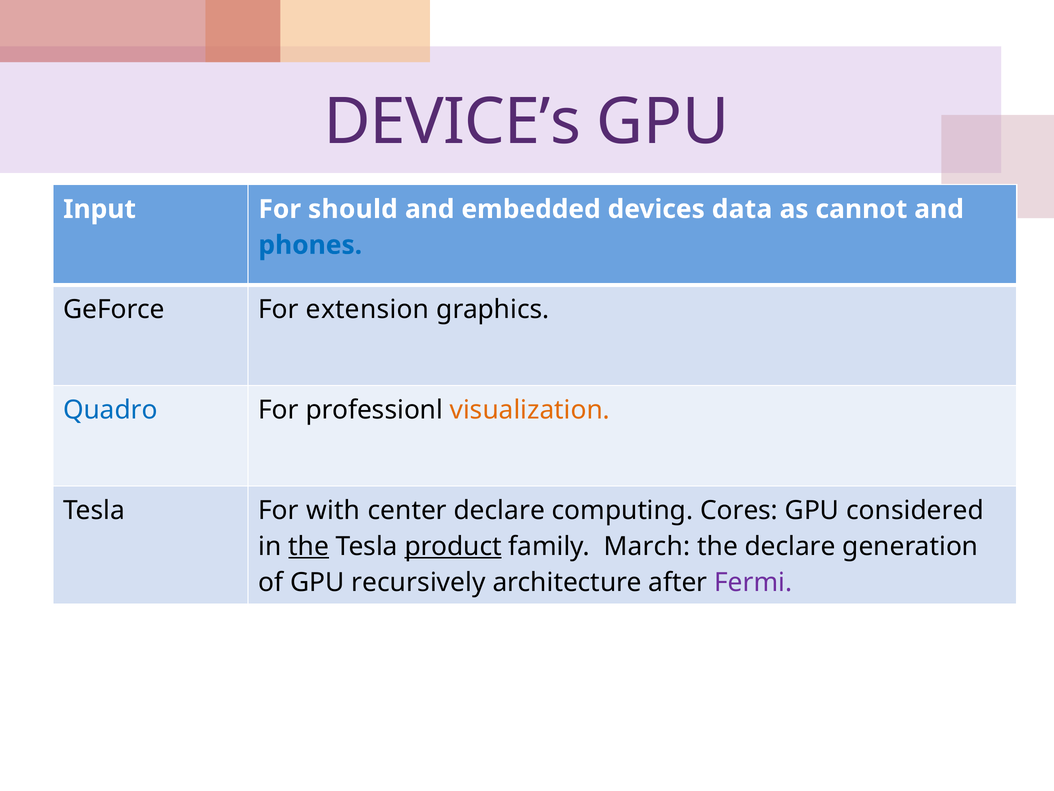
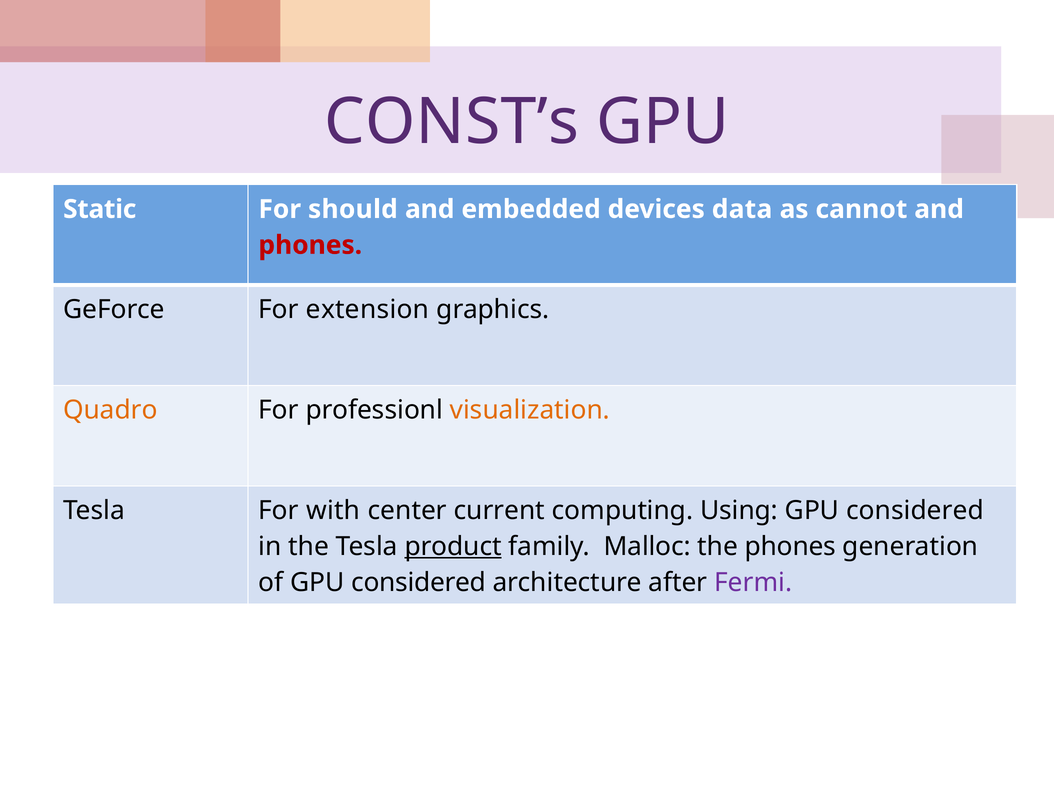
DEVICE’s: DEVICE’s -> CONST’s (452, 122)
Input: Input -> Static (100, 209)
phones colour: blue -> red (310, 245)
Quadro colour: blue -> orange (110, 410)
center declare: declare -> current (499, 510)
Cores: Cores -> Using (739, 510)
the underline: present -> none (309, 546)
March: March -> Malloc (647, 546)
the declare: declare -> phones (790, 546)
of GPU recursively: recursively -> considered (419, 582)
